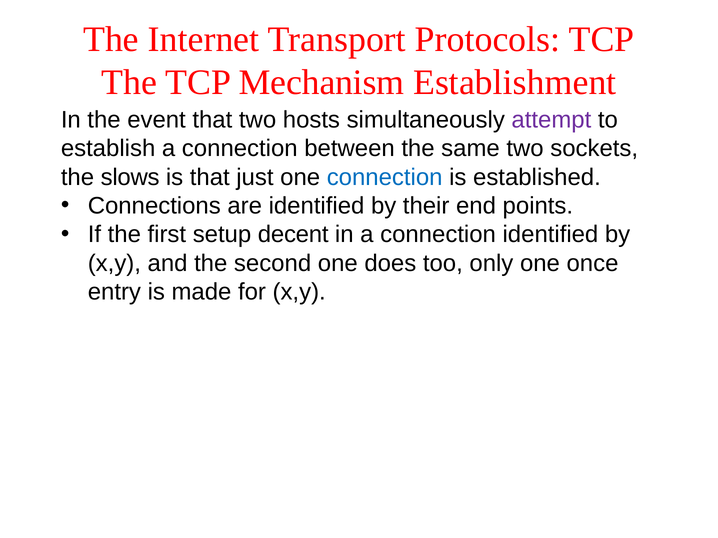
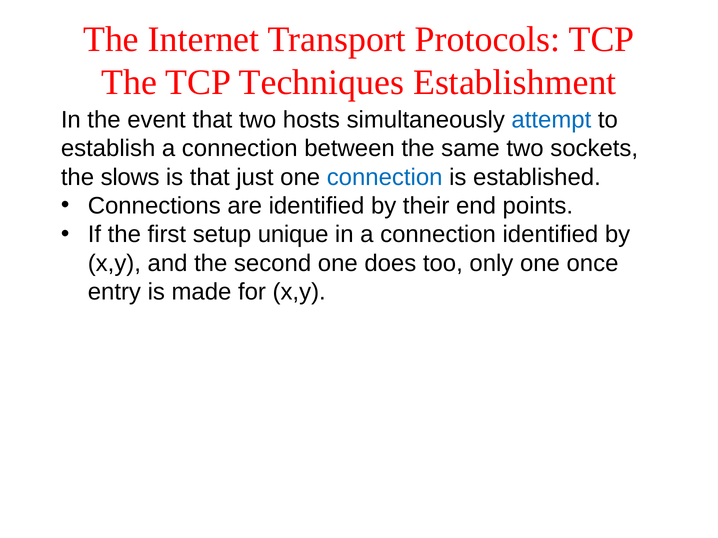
Mechanism: Mechanism -> Techniques (321, 83)
attempt colour: purple -> blue (551, 120)
decent: decent -> unique (293, 235)
